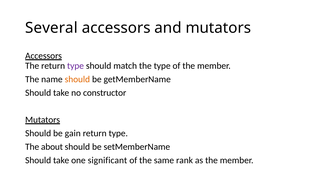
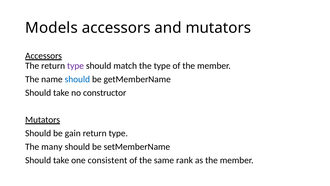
Several: Several -> Models (51, 28)
should colour: orange -> blue (77, 79)
about: about -> many (52, 146)
significant: significant -> consistent (107, 160)
